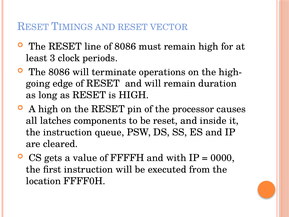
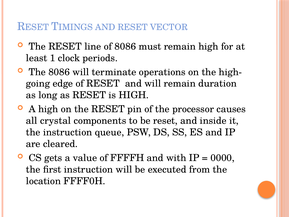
3: 3 -> 1 (53, 58)
latches: latches -> crystal (56, 121)
